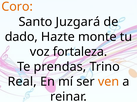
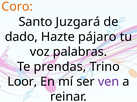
monte: monte -> pájaro (97, 37)
fortaleza: fortaleza -> palabras (80, 52)
Real: Real -> Loor (22, 82)
ven colour: orange -> purple (109, 82)
